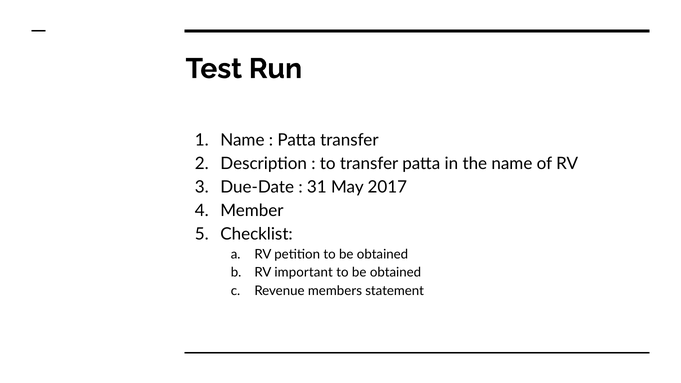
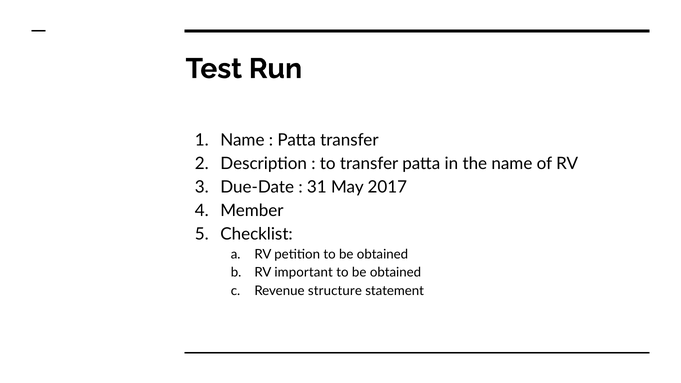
members: members -> structure (335, 291)
